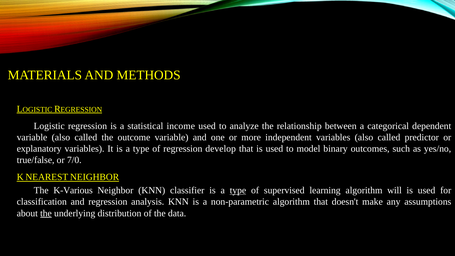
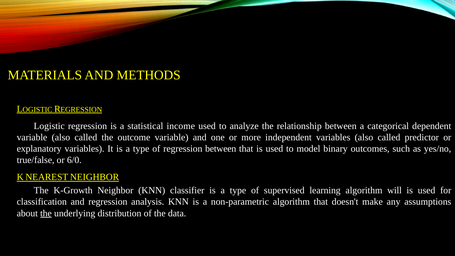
regression develop: develop -> between (221, 149)
7/0: 7/0 -> 6/0 (74, 160)
K-Various: K-Various -> K-Growth (73, 190)
type underline: present -> none (238, 190)
